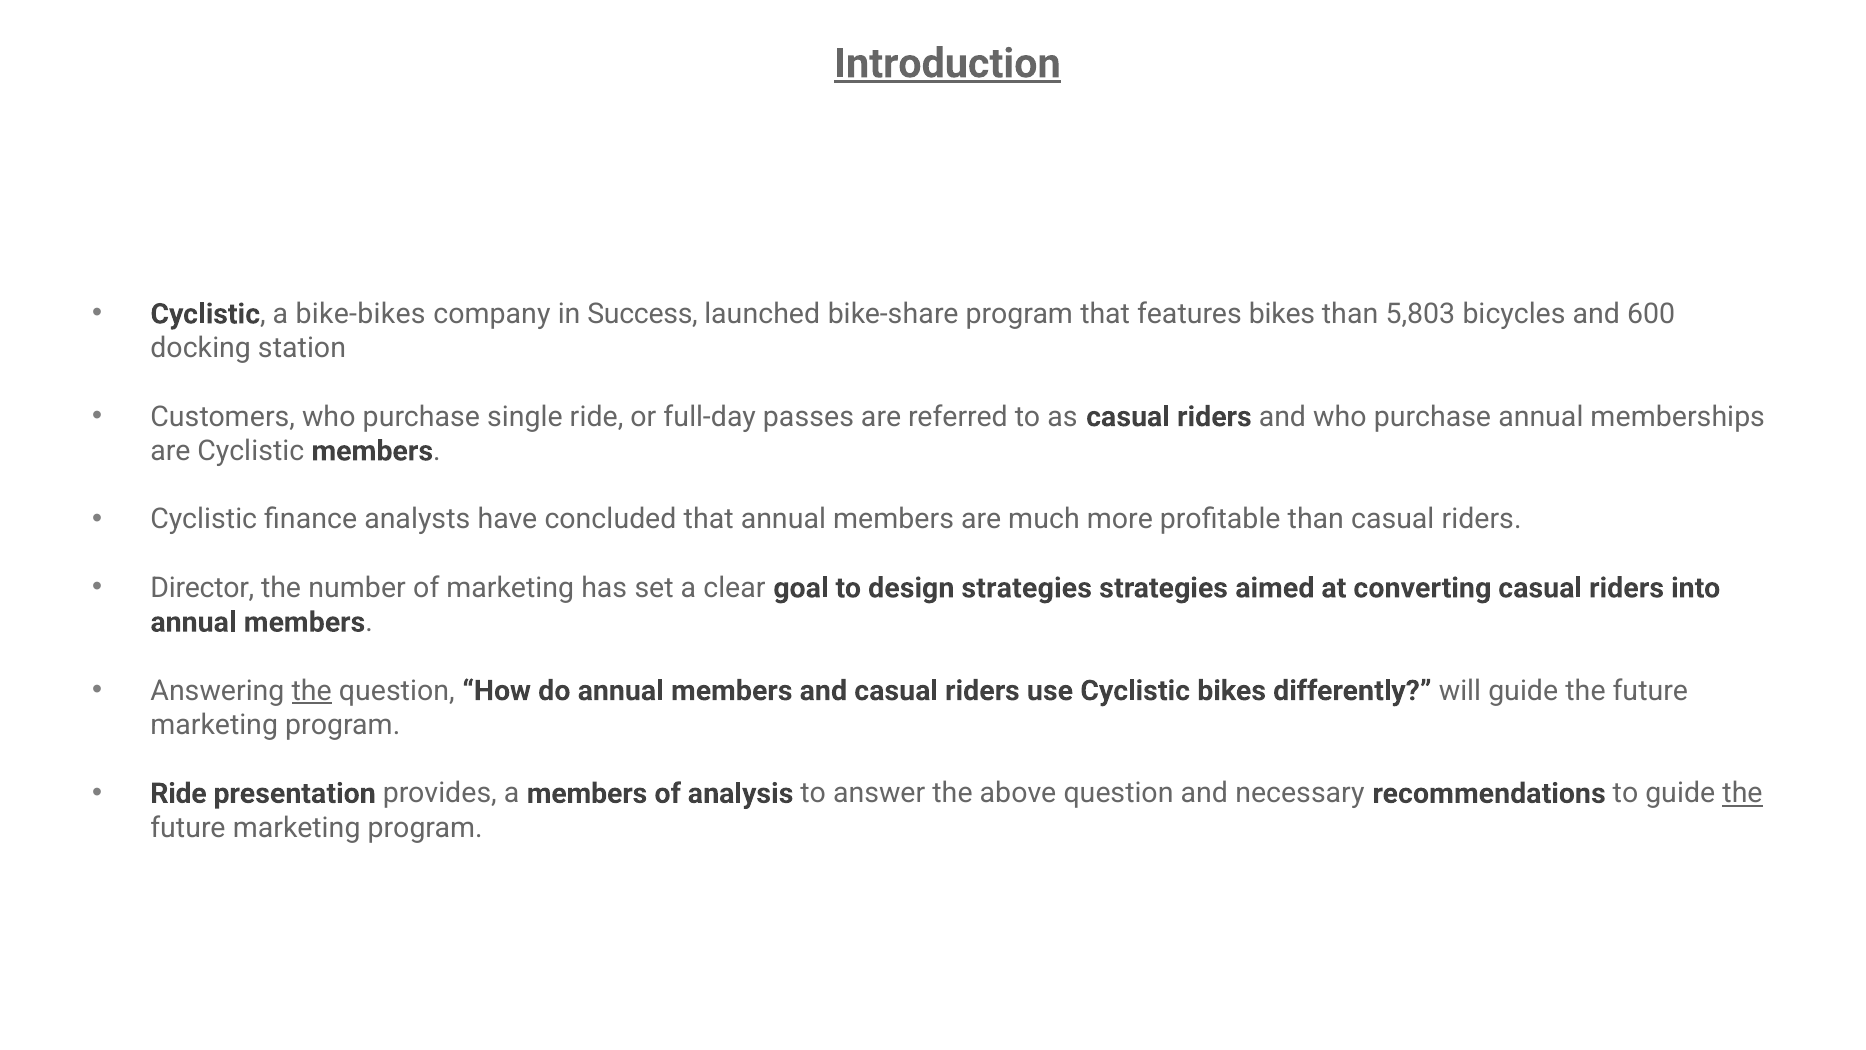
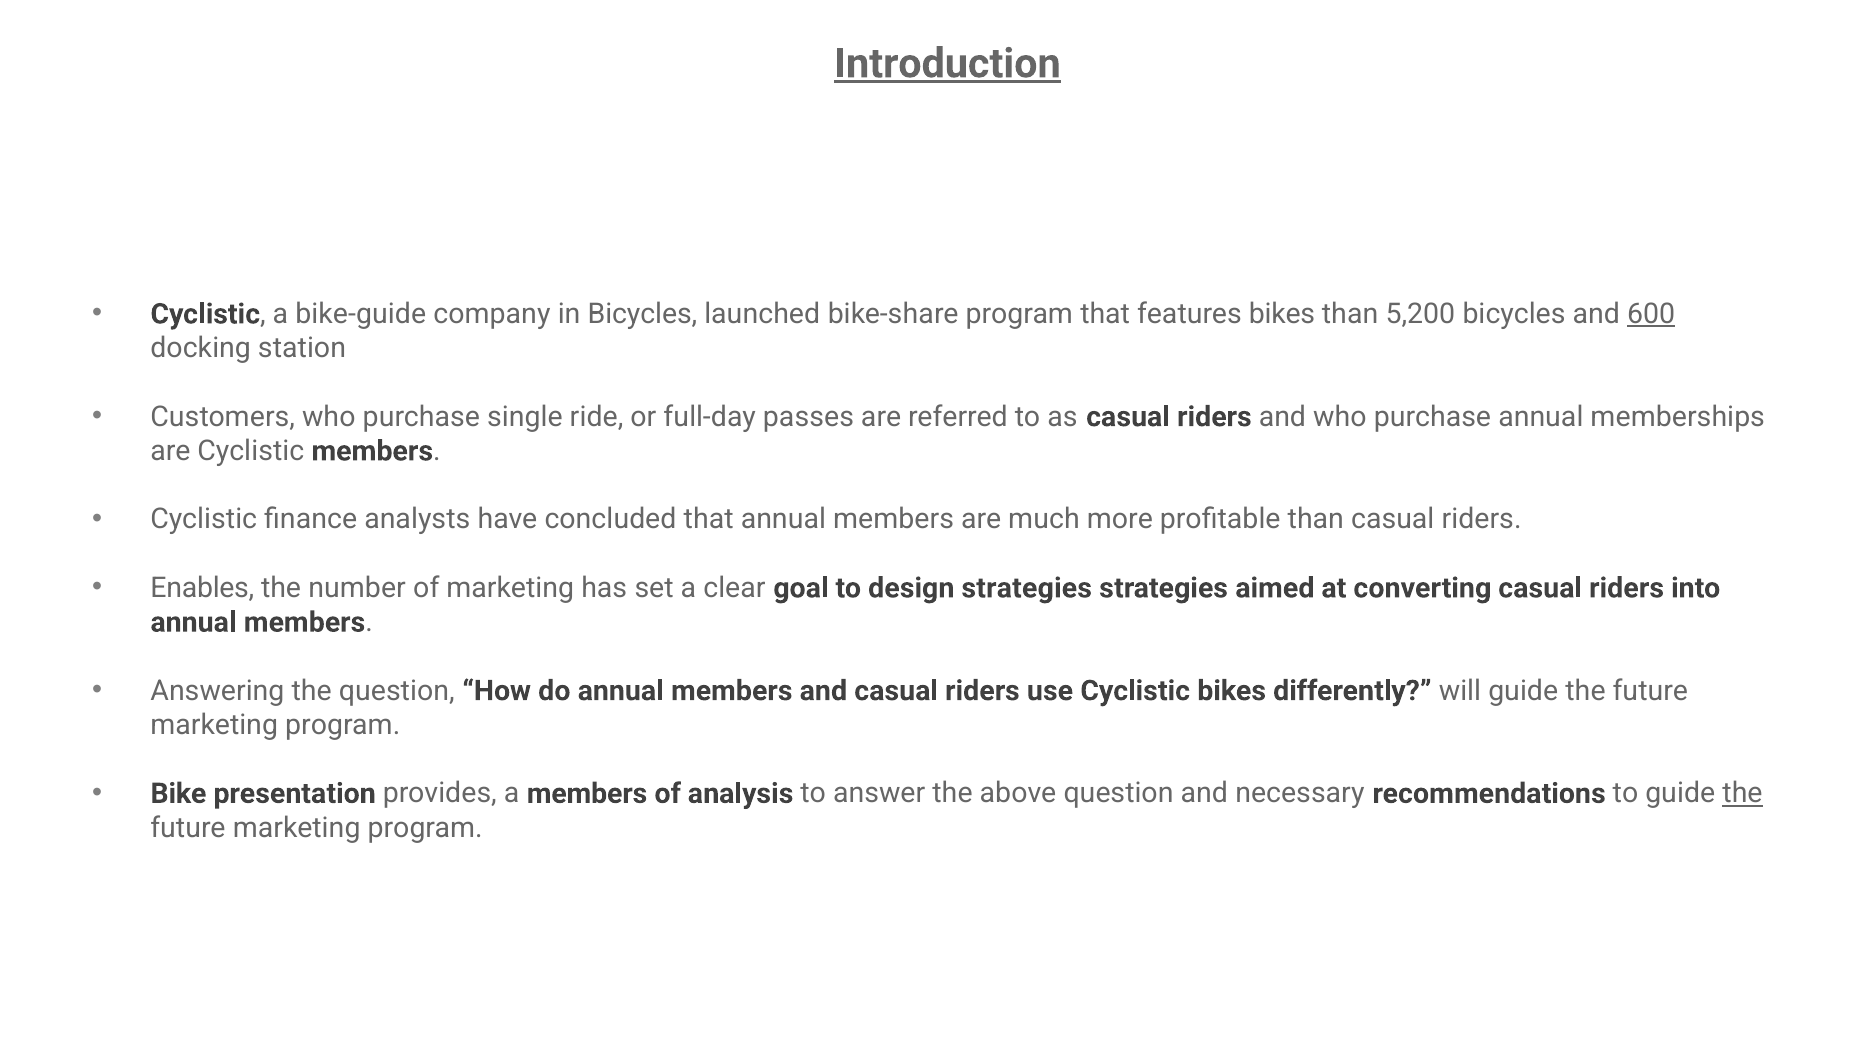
bike-bikes: bike-bikes -> bike-guide (361, 314)
in Success: Success -> Bicycles (642, 314)
5,803: 5,803 -> 5,200 (1420, 314)
600 underline: none -> present (1651, 314)
Director: Director -> Enables (202, 588)
the underline: present -> none (312, 691)
Ride: Ride -> Bike (178, 793)
